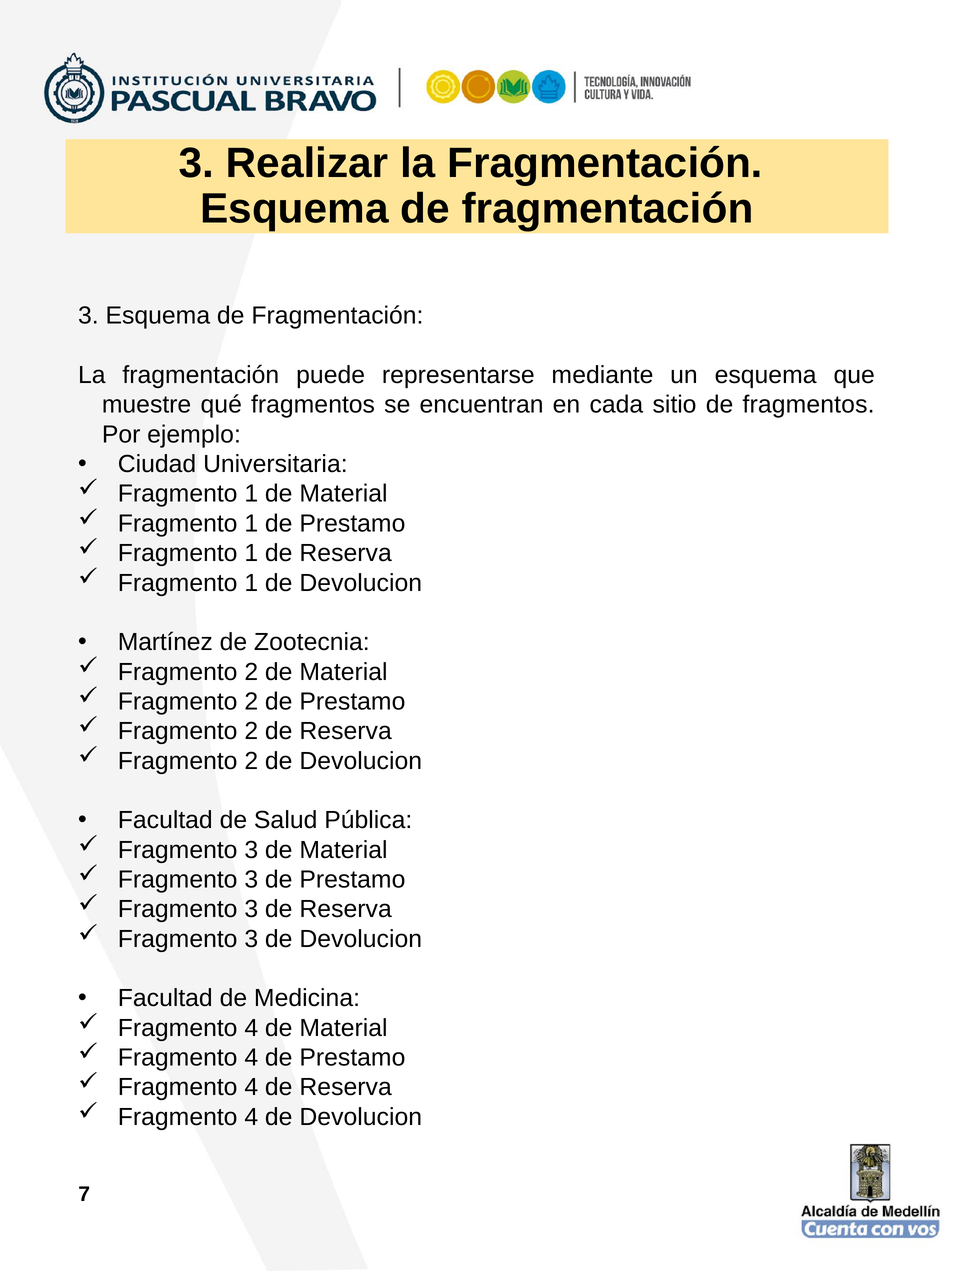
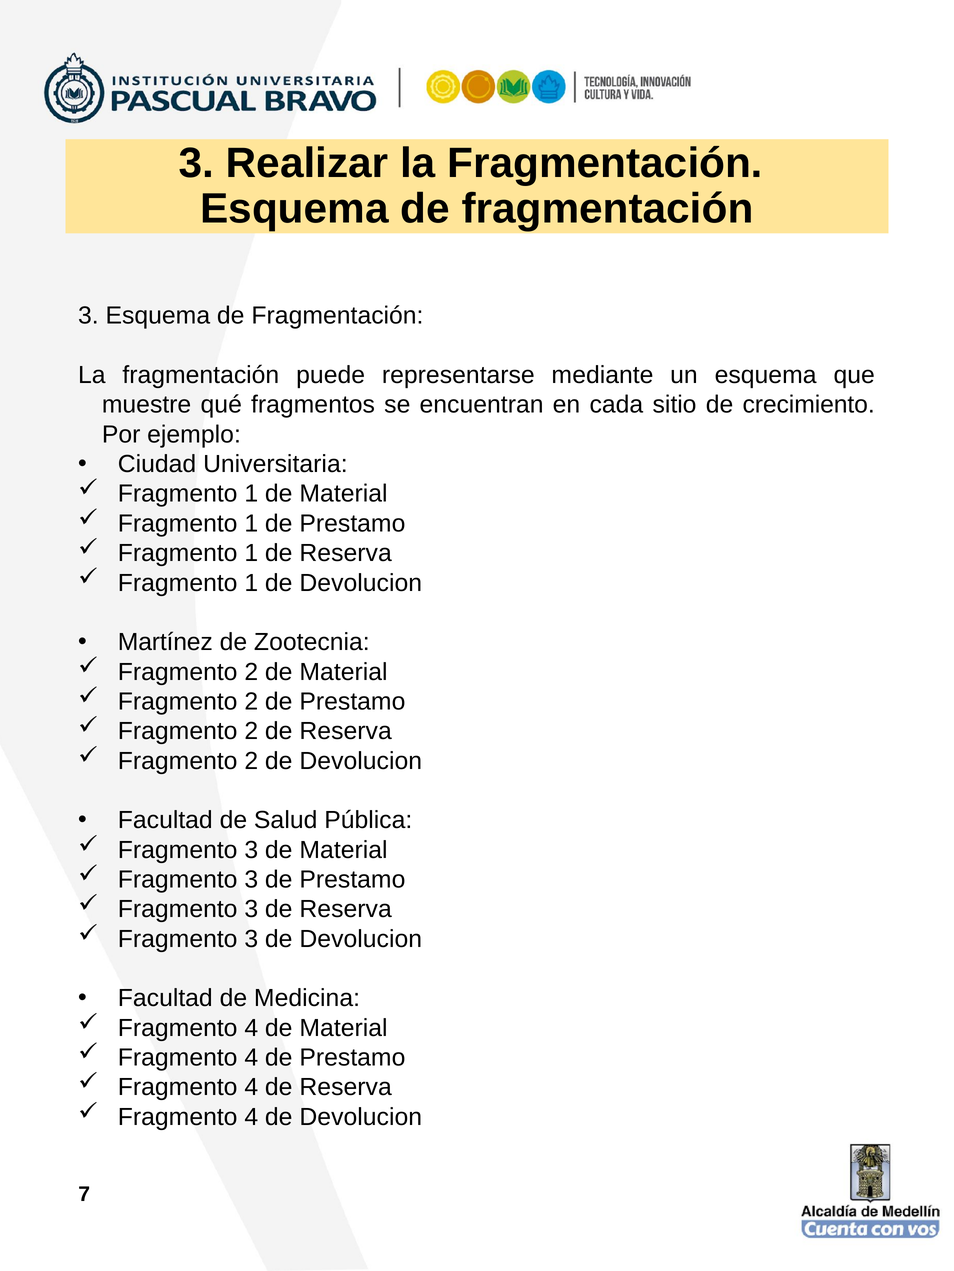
de fragmentos: fragmentos -> crecimiento (809, 405)
